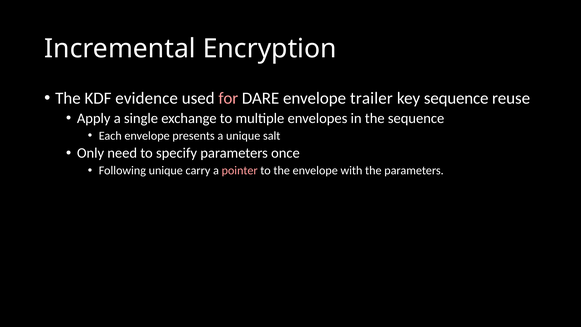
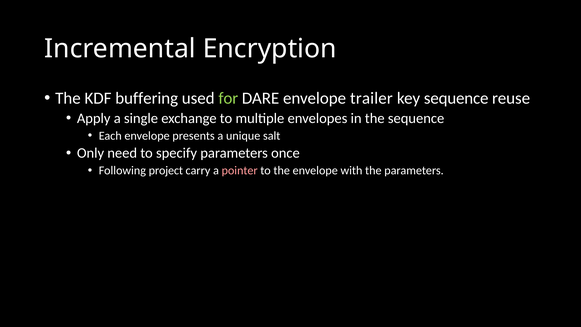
evidence: evidence -> buffering (147, 98)
for colour: pink -> light green (228, 98)
Following unique: unique -> project (166, 170)
